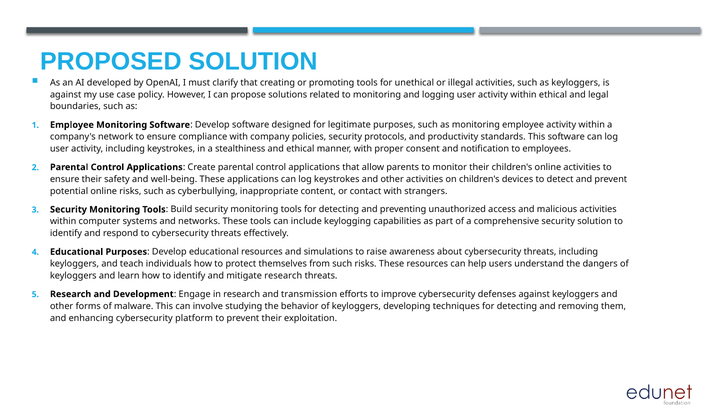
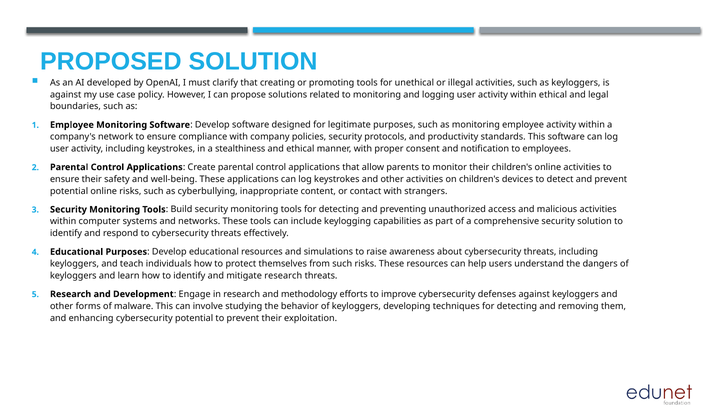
transmission: transmission -> methodology (309, 294)
cybersecurity platform: platform -> potential (194, 318)
